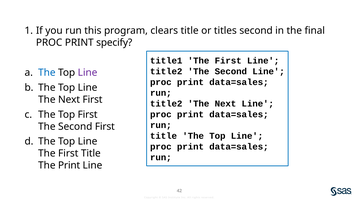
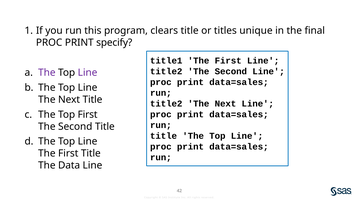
titles second: second -> unique (256, 31)
The colour: blue -> purple (47, 73)
Next First: First -> Title (92, 100)
Second First: First -> Title (105, 126)
The Print: Print -> Data (69, 165)
